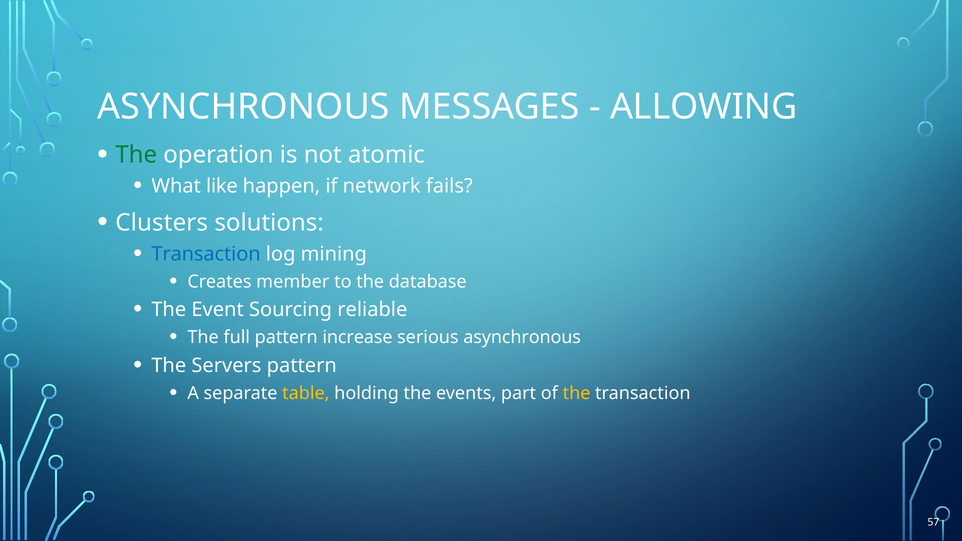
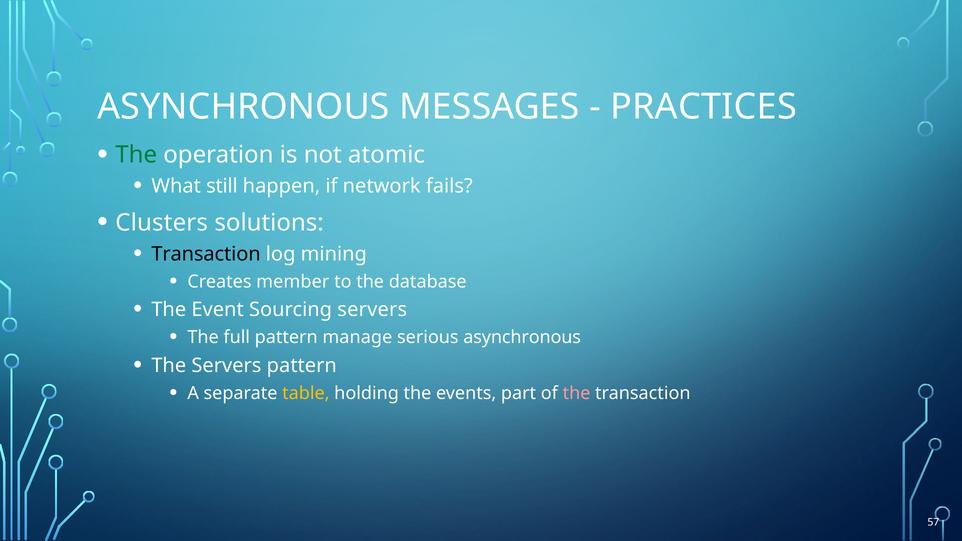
ALLOWING: ALLOWING -> PRACTICES (704, 107)
like: like -> still (222, 186)
Transaction colour: blue -> black (206, 254)
Sourcing reliable: reliable -> servers (372, 310)
increase: increase -> manage (357, 337)
the colour: yellow -> pink (577, 393)
